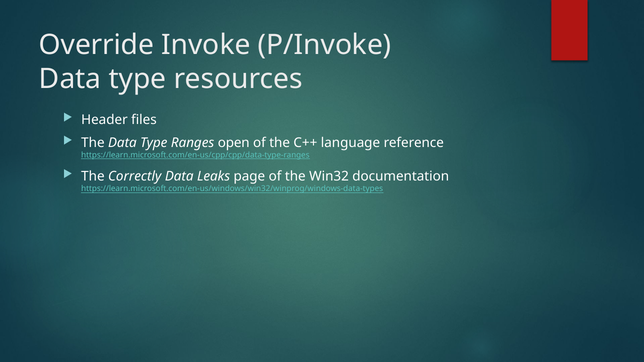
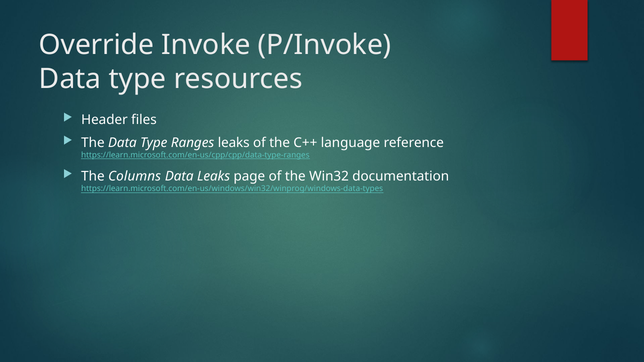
Ranges open: open -> leaks (234, 143)
Correctly: Correctly -> Columns (135, 176)
